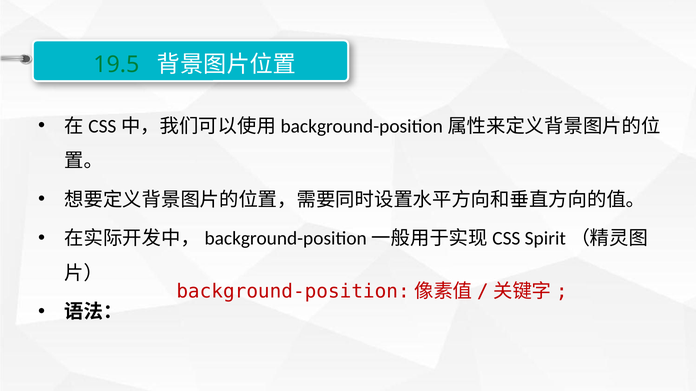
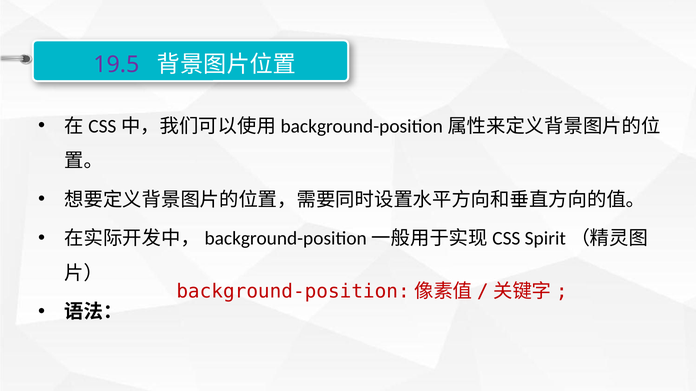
19.5 colour: green -> purple (116, 65)
